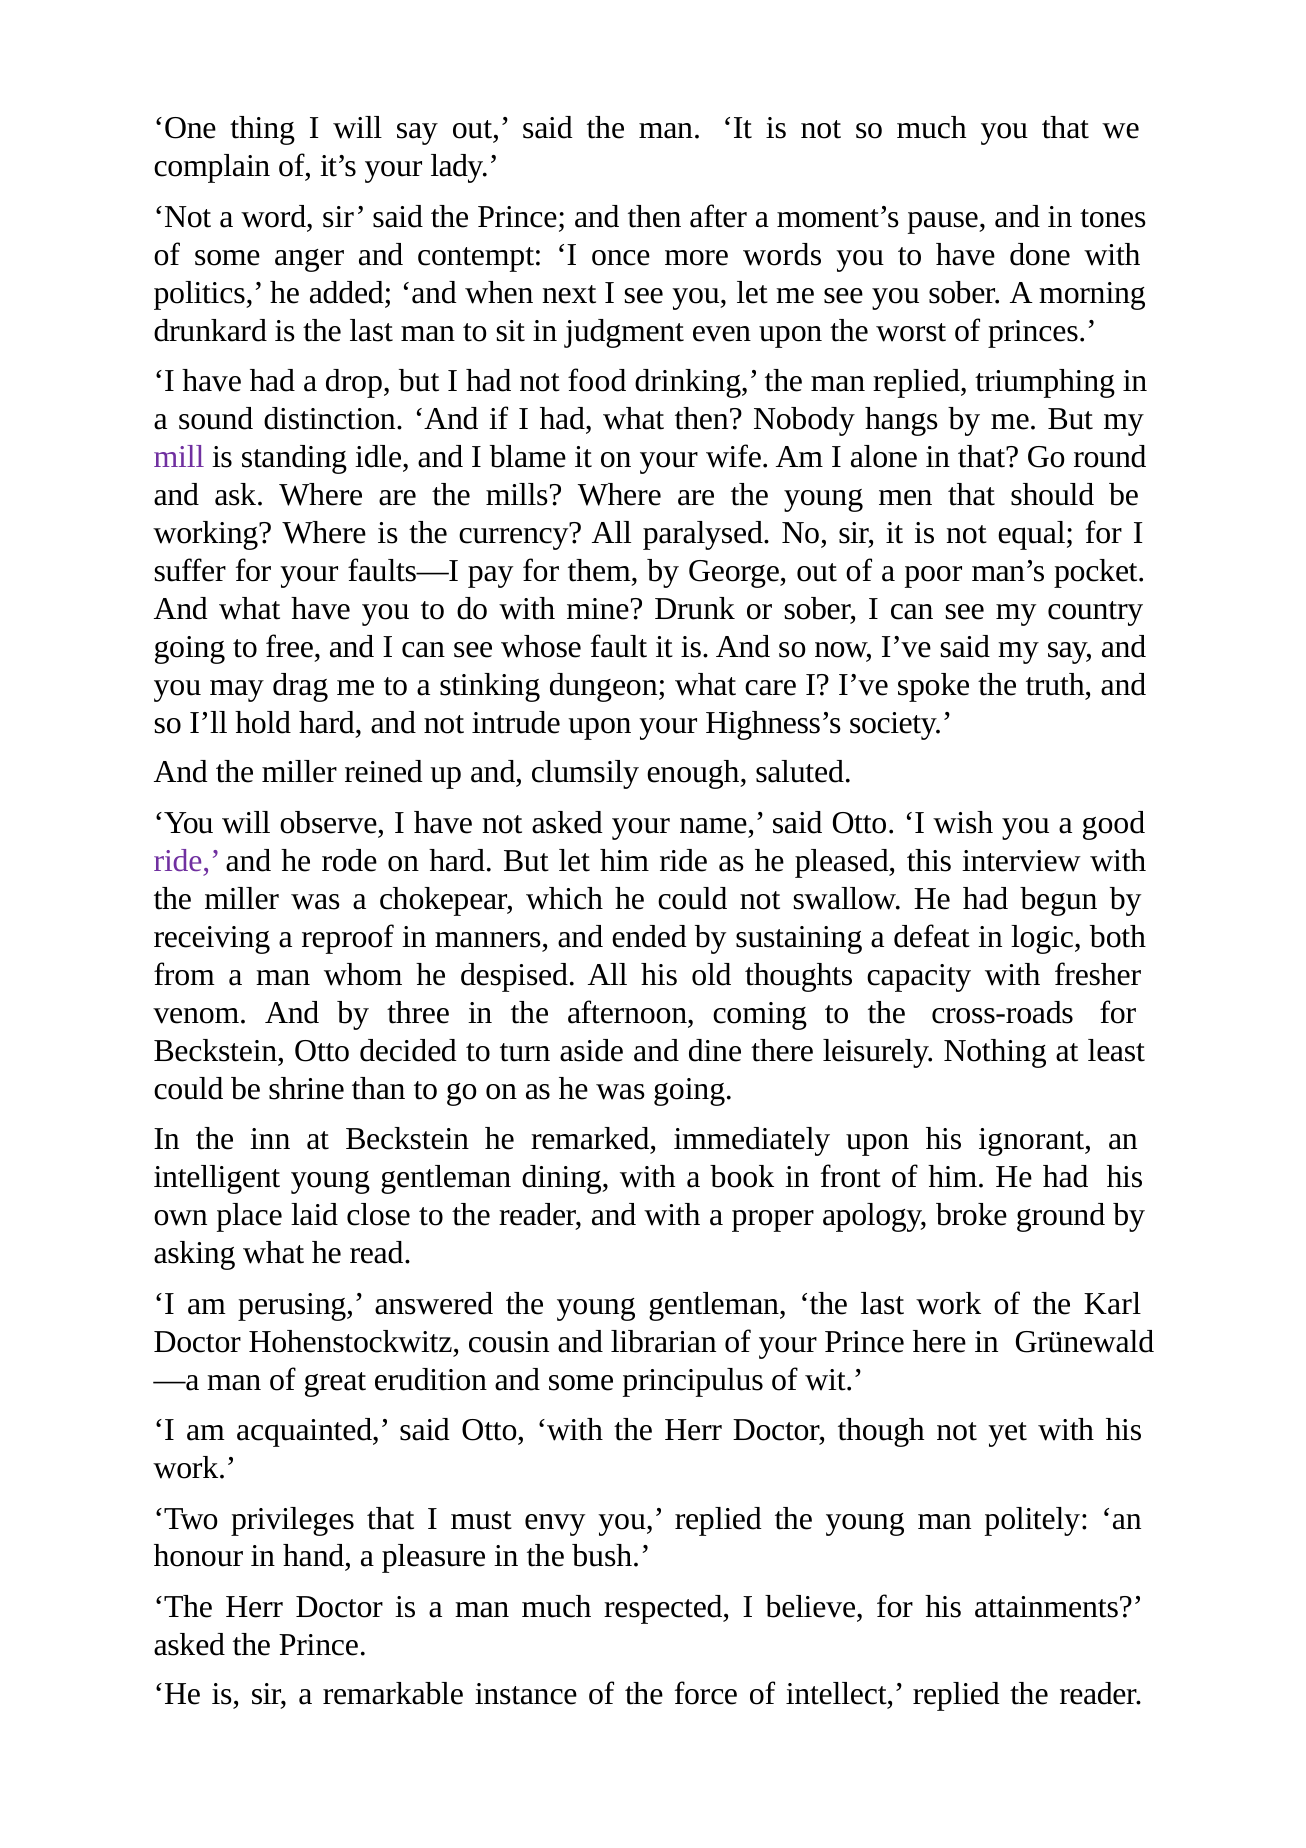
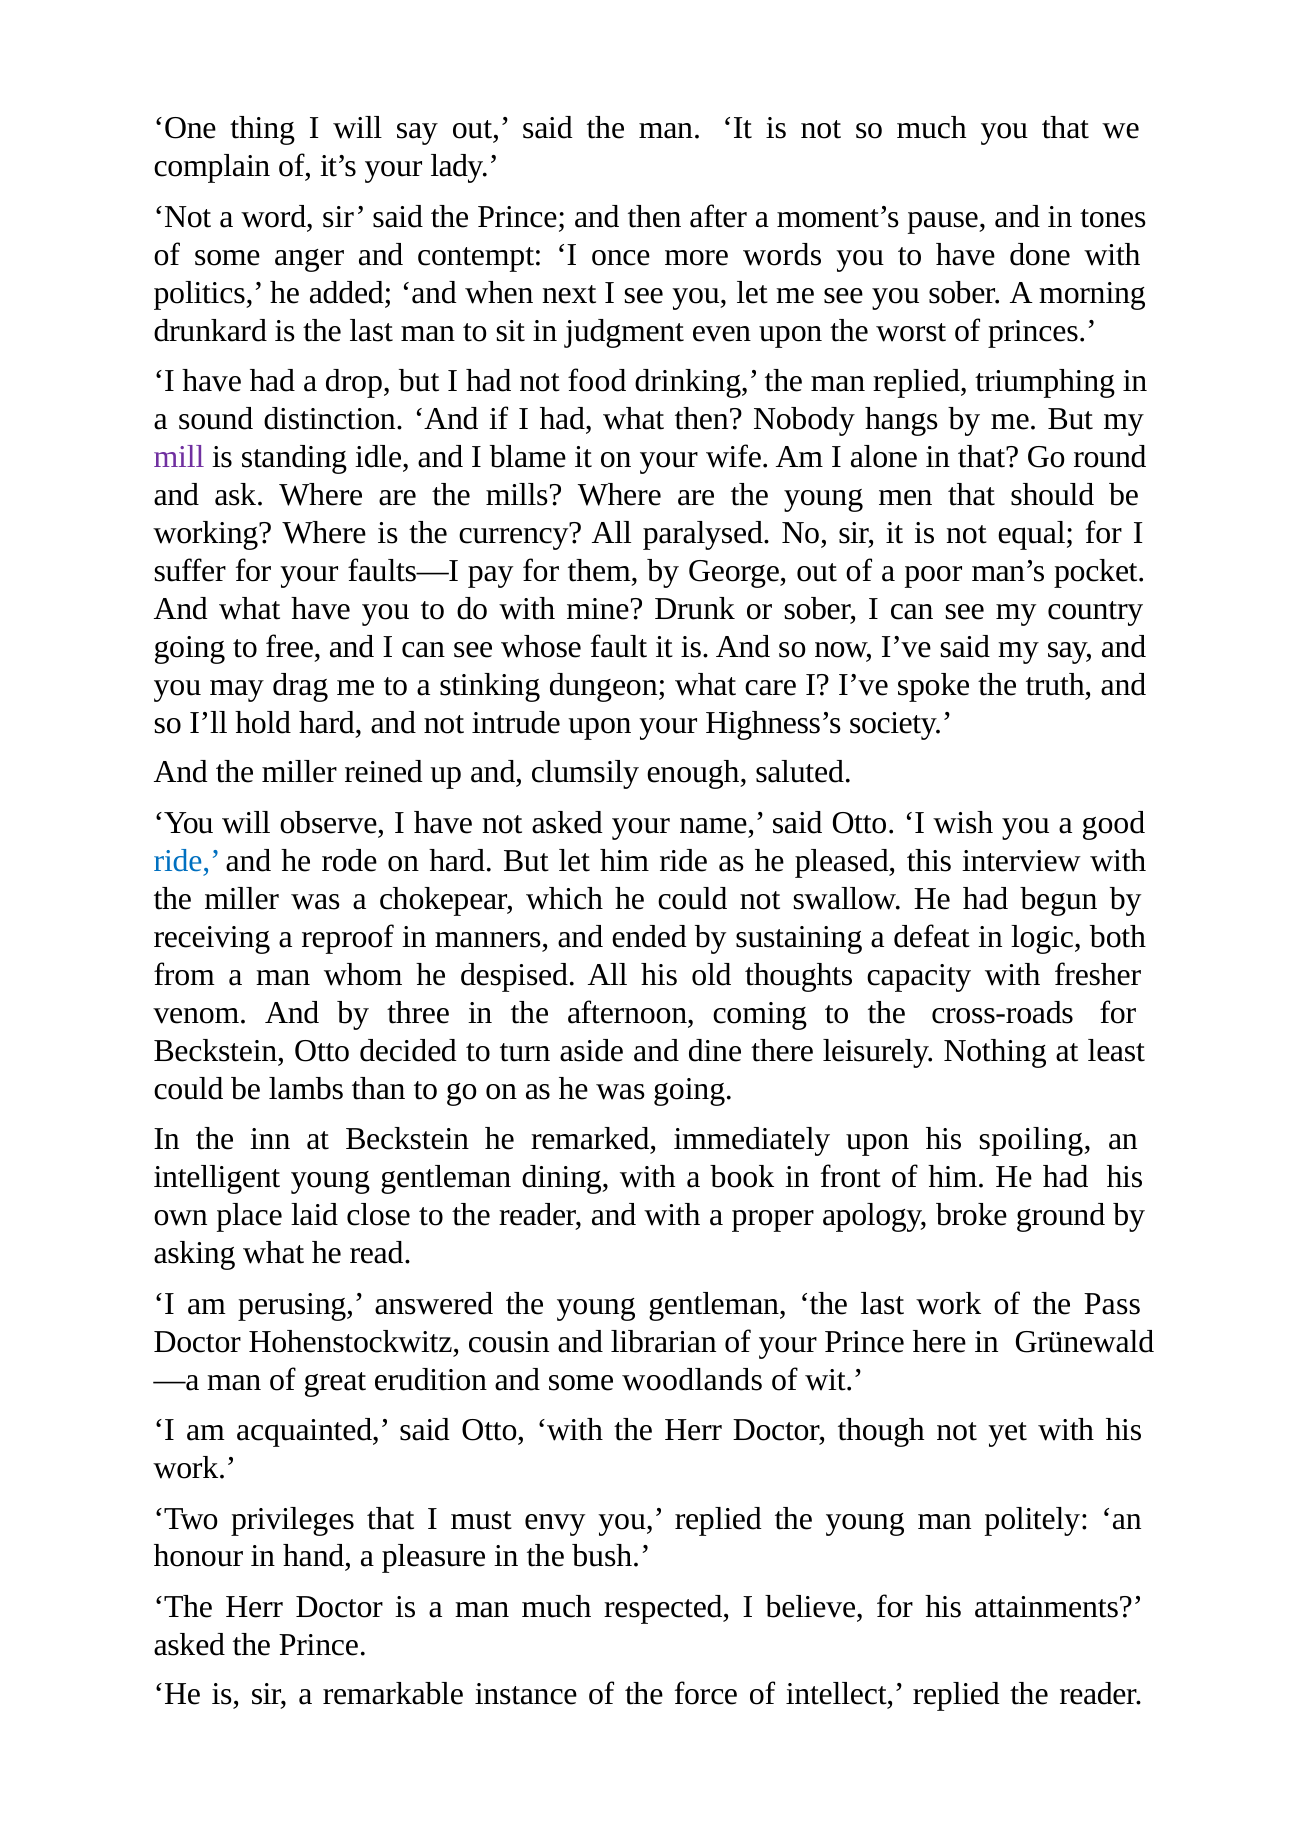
ride colour: purple -> blue (187, 861)
shrine: shrine -> lambs (306, 1089)
ignorant: ignorant -> spoiling (1035, 1139)
Karl: Karl -> Pass (1112, 1304)
principulus: principulus -> woodlands (693, 1380)
